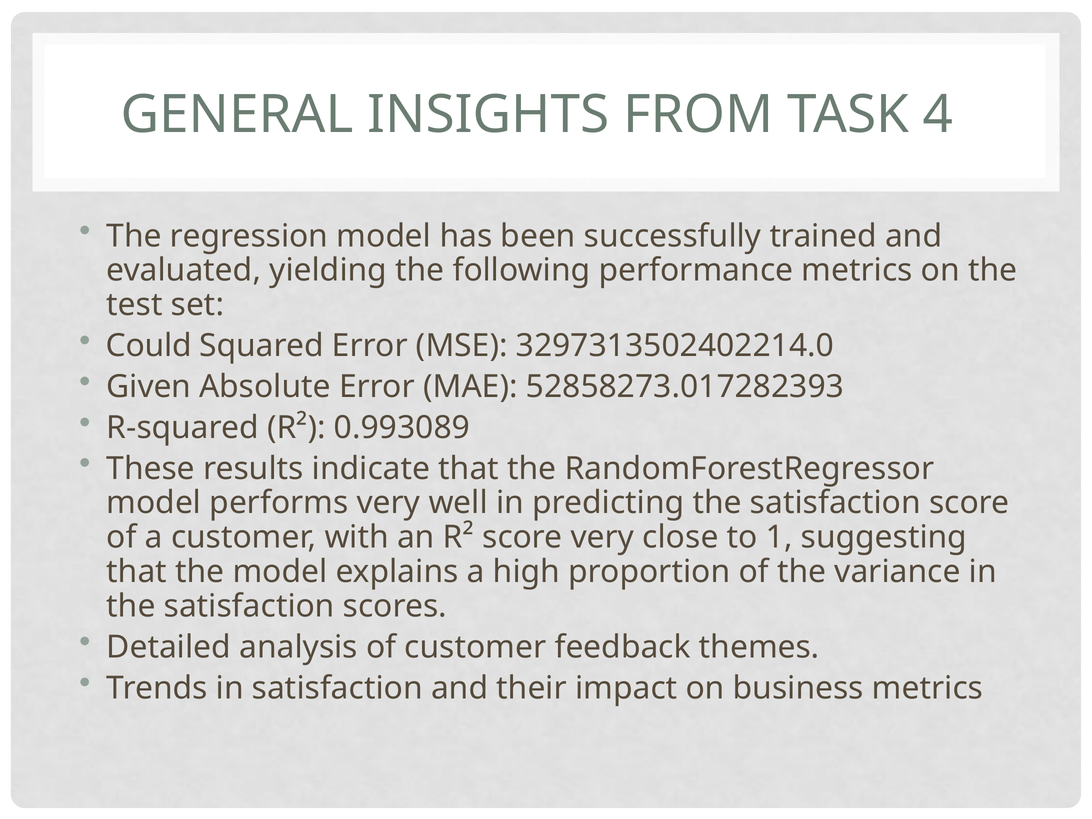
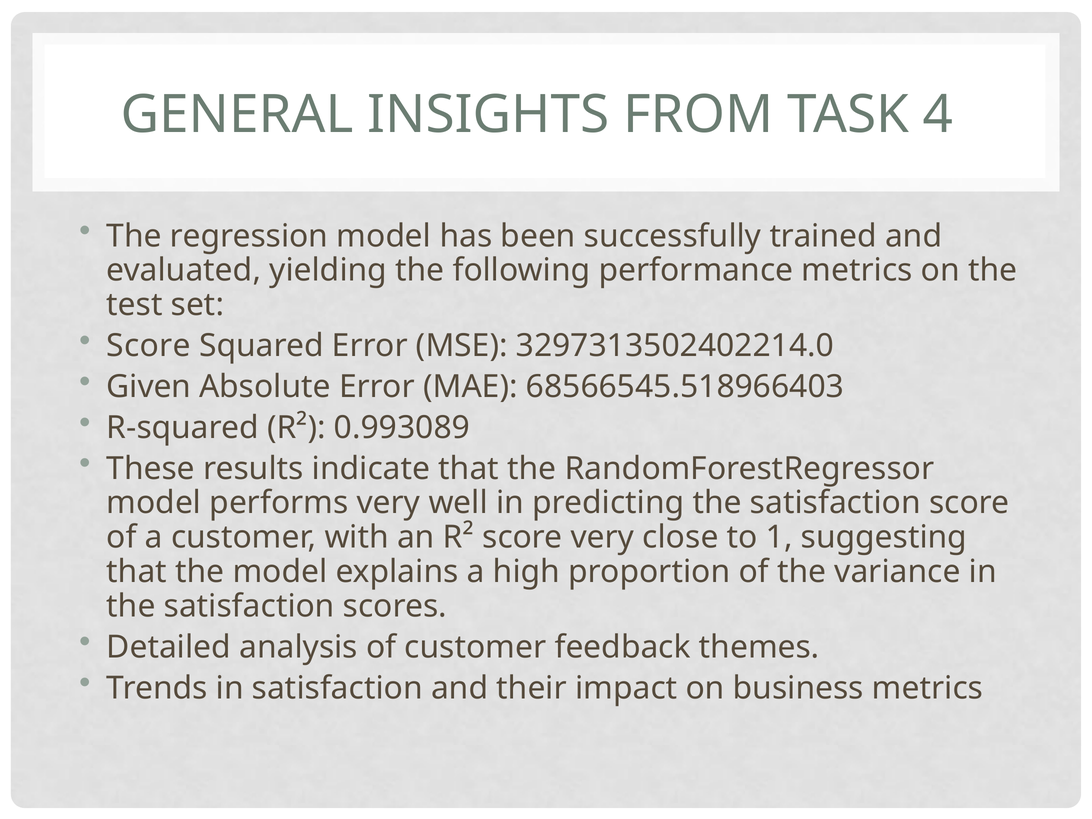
Could: Could -> Score (149, 346)
52858273.017282393: 52858273.017282393 -> 68566545.518966403 (685, 387)
